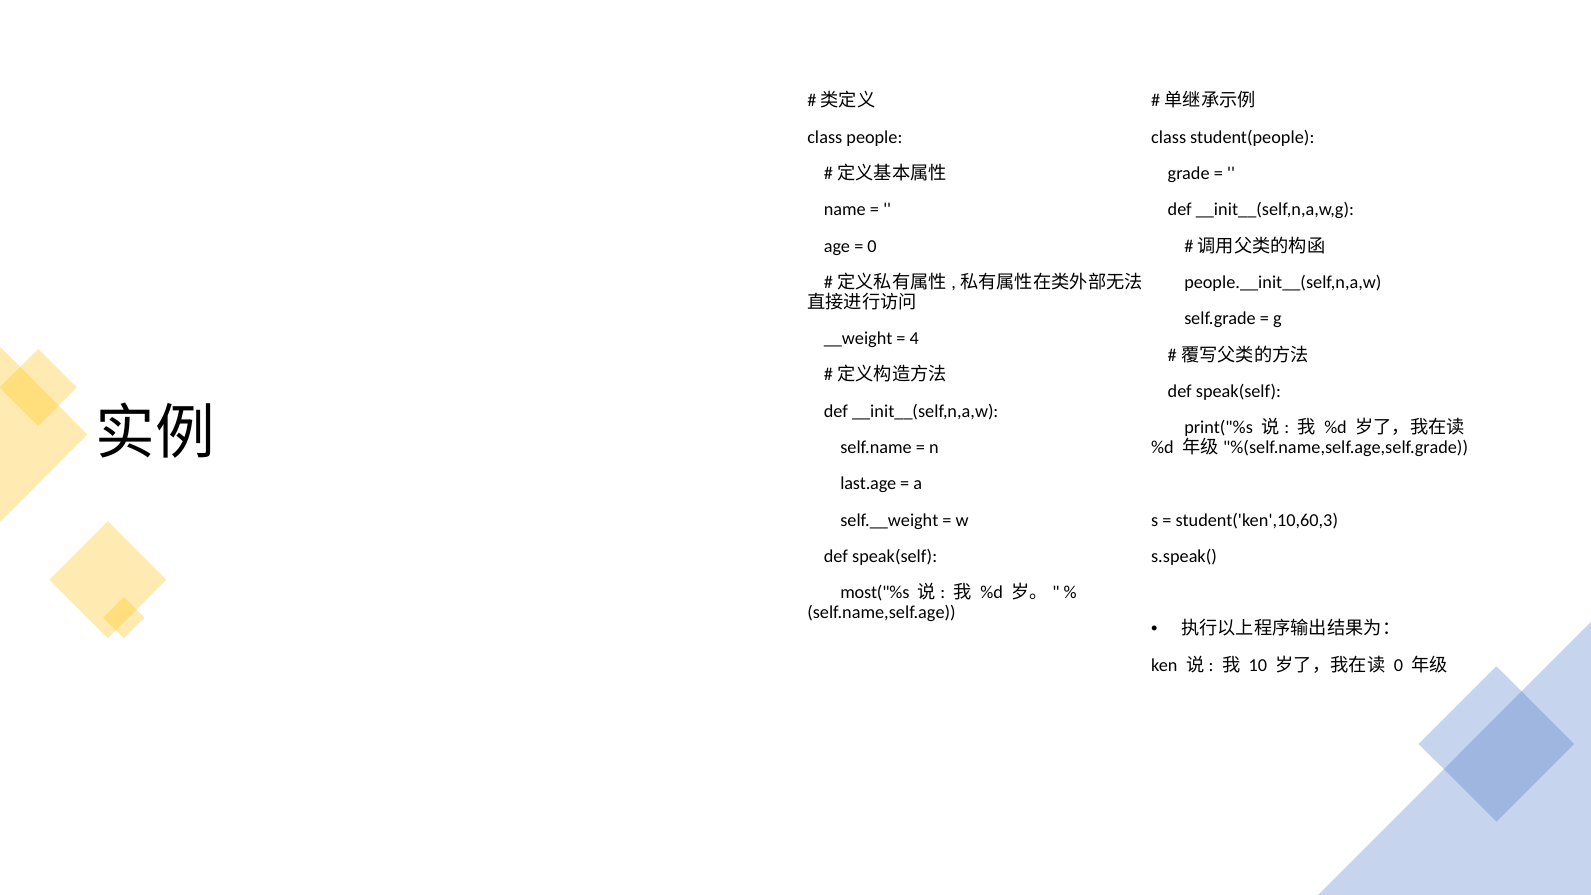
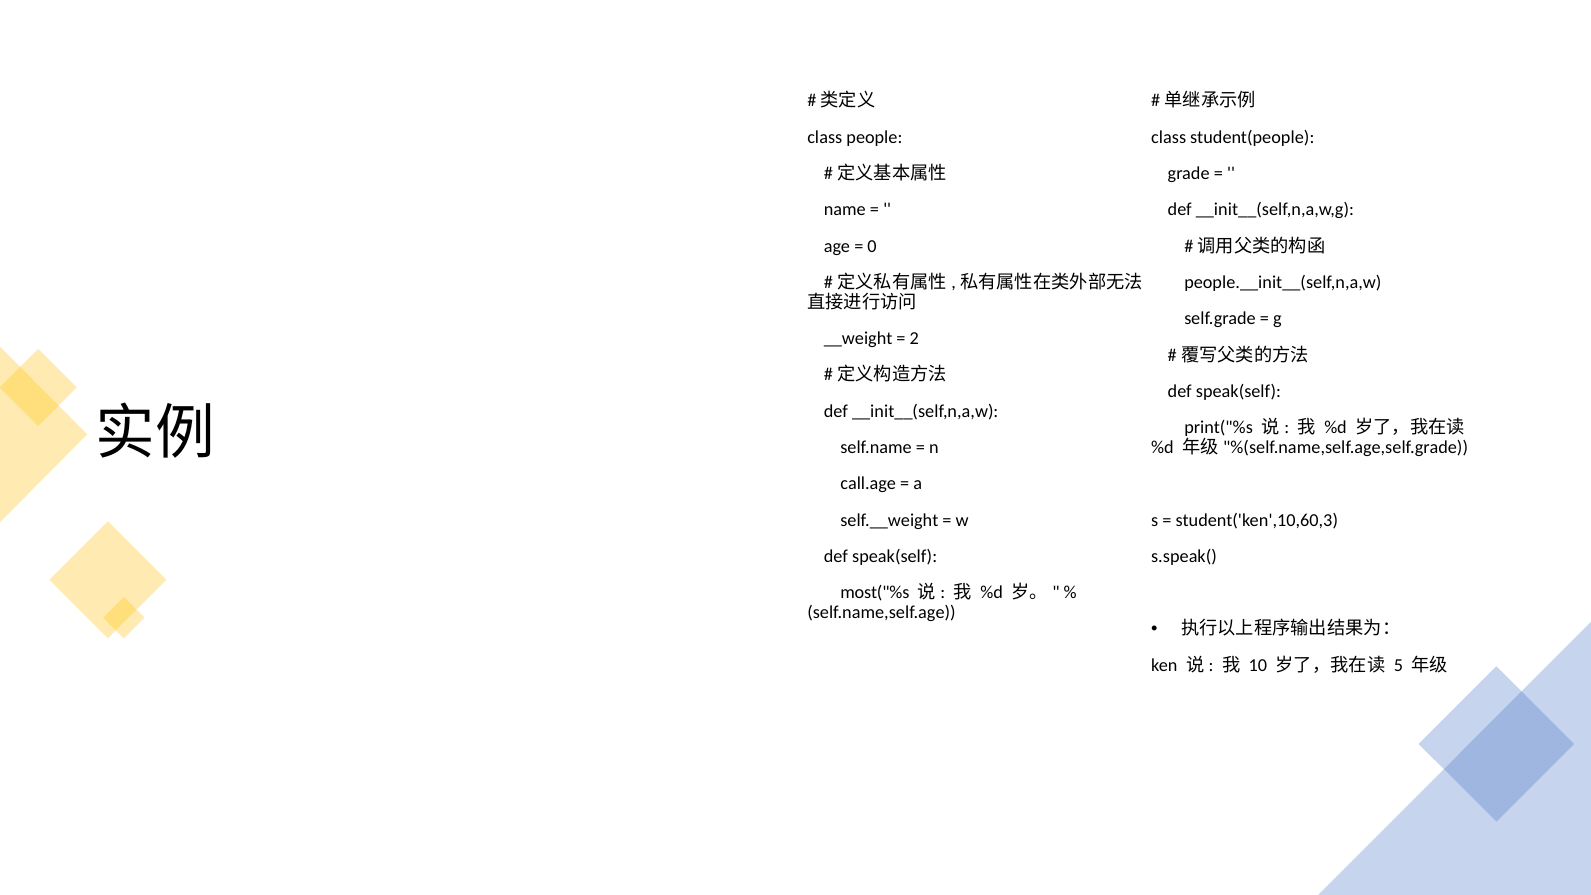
4: 4 -> 2 (914, 338)
last.age: last.age -> call.age (868, 484)
0: 0 -> 5 (1398, 665)
